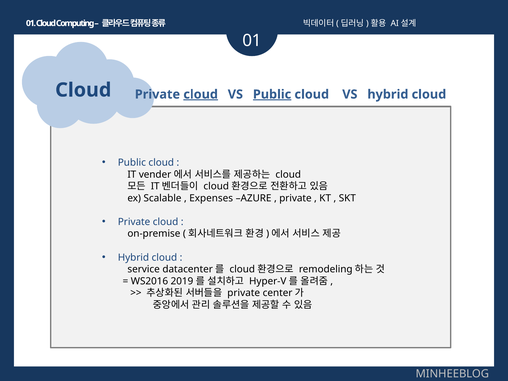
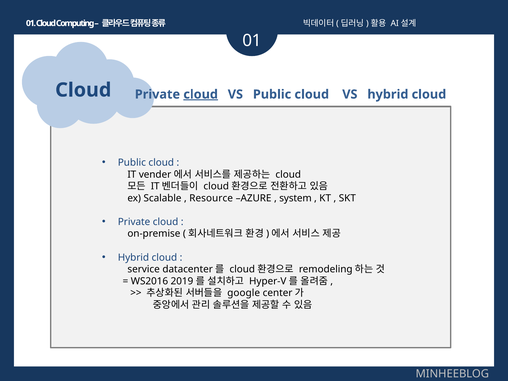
Public underline: present -> none (272, 94)
Expenses: Expenses -> Resource (211, 198)
private: private -> system (295, 198)
private: private -> google (244, 293)
